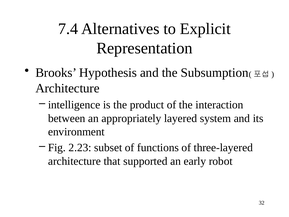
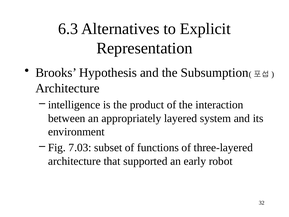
7.4: 7.4 -> 6.3 (68, 29)
2.23: 2.23 -> 7.03 (80, 147)
